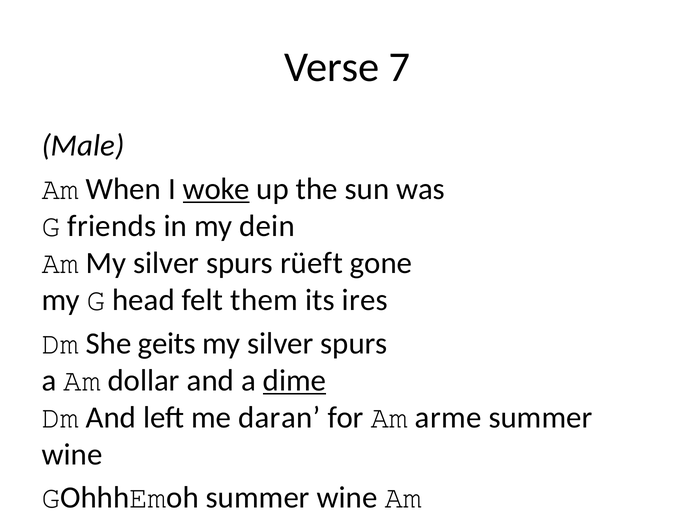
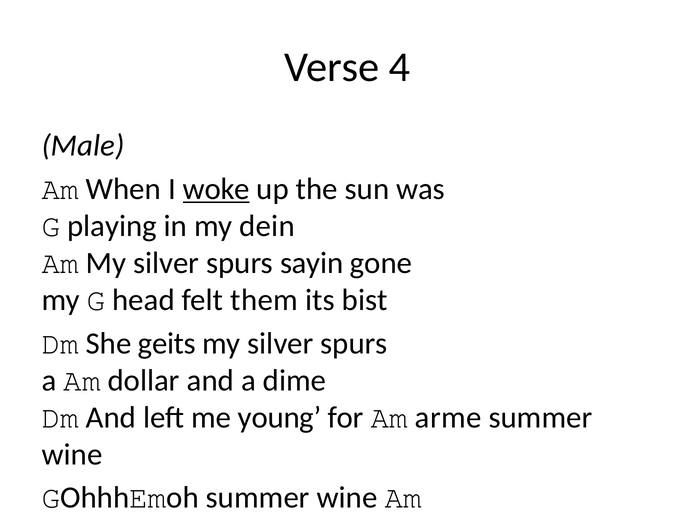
7: 7 -> 4 (400, 67)
friends: friends -> playing (112, 226)
rüeft: rüeft -> sayin (312, 263)
ires: ires -> bist (365, 300)
dime underline: present -> none (294, 381)
daran: daran -> young (280, 418)
